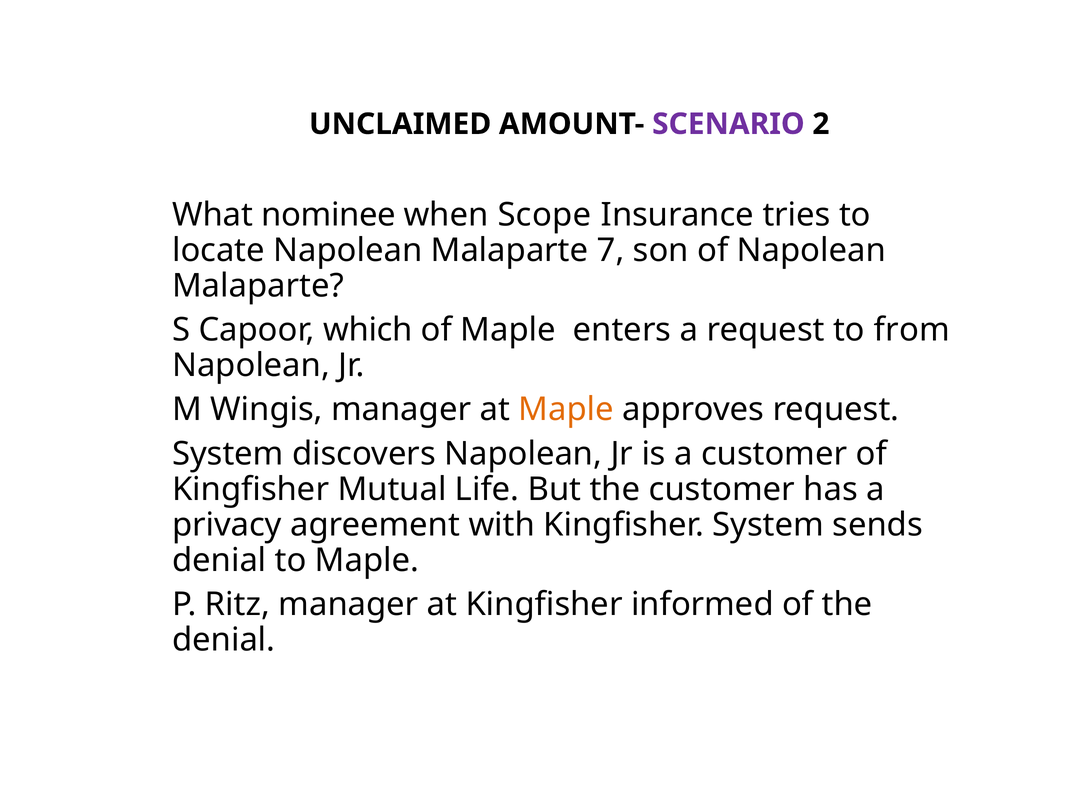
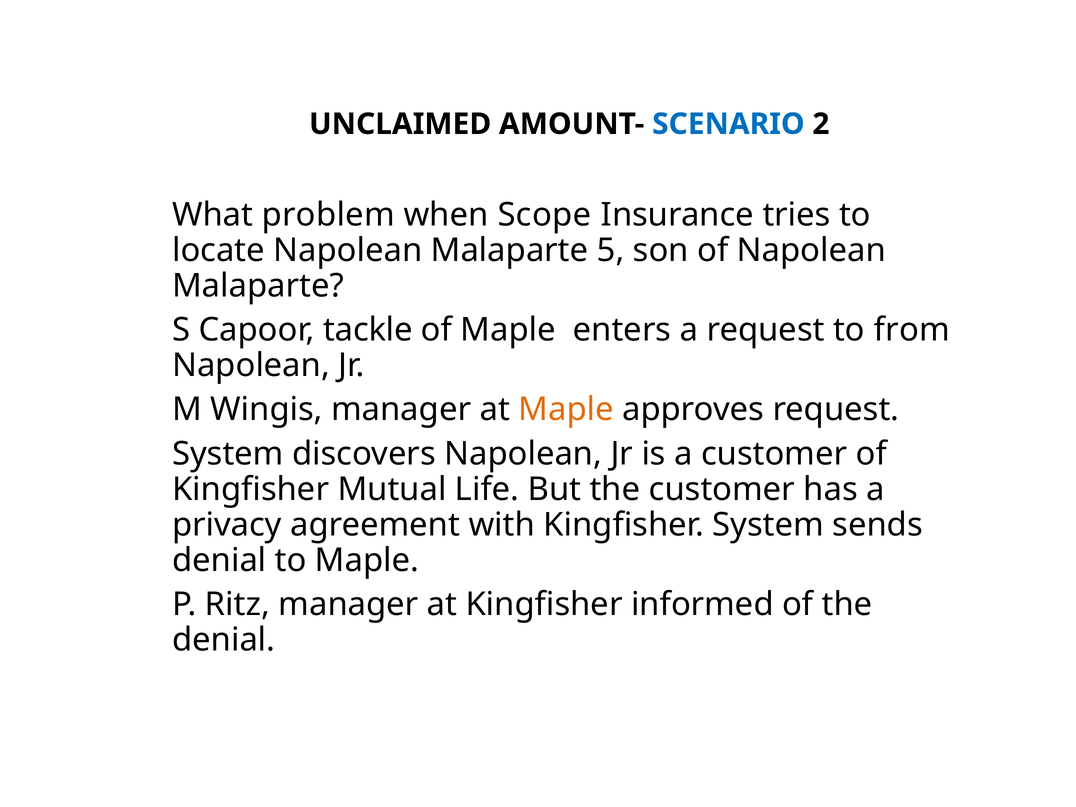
SCENARIO colour: purple -> blue (728, 124)
nominee: nominee -> problem (328, 215)
7: 7 -> 5 (611, 250)
which: which -> tackle (368, 330)
